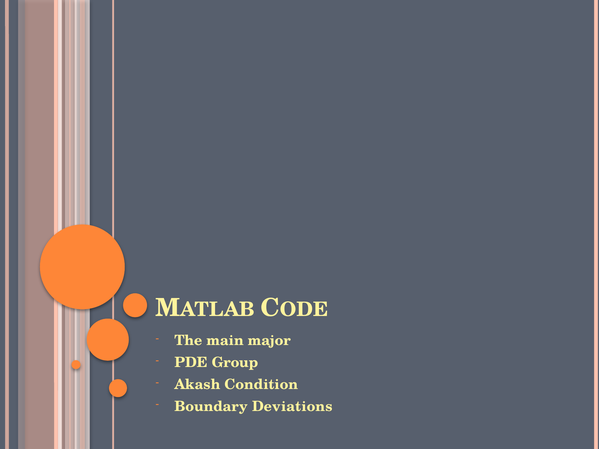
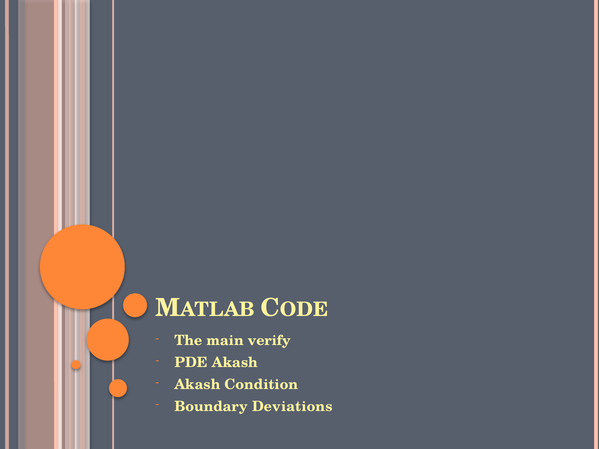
major: major -> verify (269, 341)
PDE Group: Group -> Akash (235, 363)
